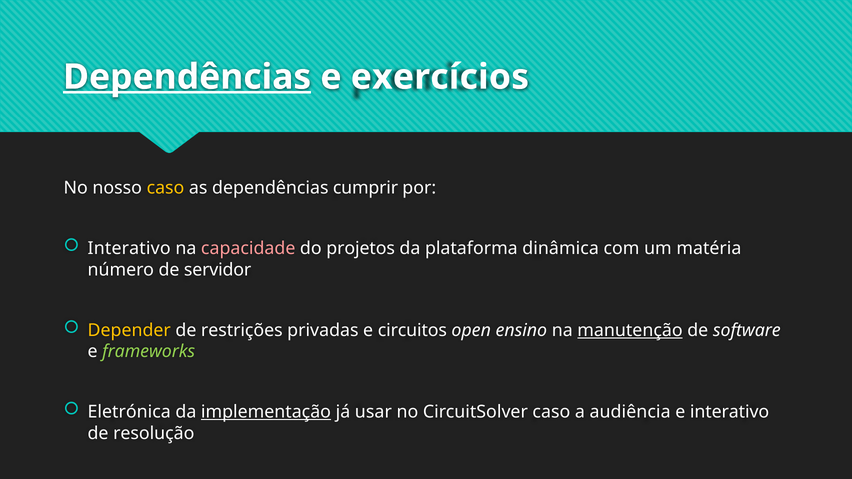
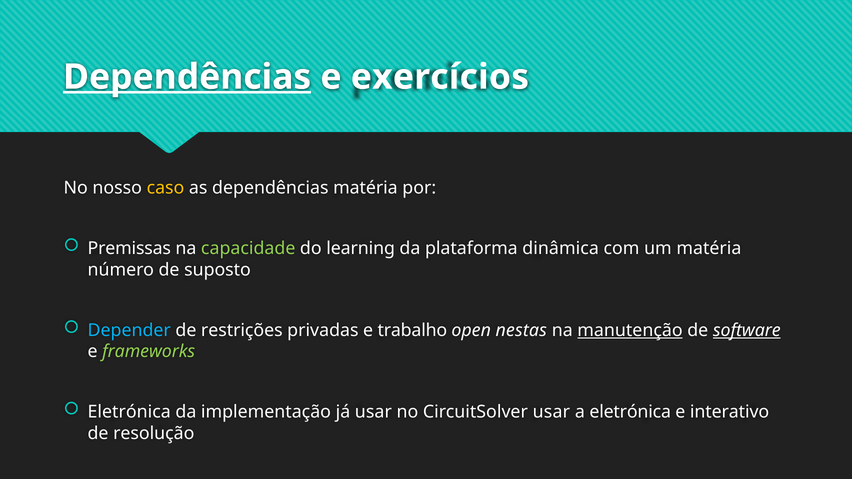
dependências cumprir: cumprir -> matéria (365, 188)
Interativo: Interativo -> Premissas (129, 249)
capacidade colour: pink -> light green (248, 249)
projetos: projetos -> learning (361, 249)
servidor: servidor -> suposto (218, 270)
Depender colour: yellow -> light blue (129, 330)
circuitos: circuitos -> trabalho (412, 330)
ensino: ensino -> nestas (521, 330)
software underline: none -> present (747, 330)
implementação underline: present -> none (266, 412)
CircuitSolver caso: caso -> usar (551, 412)
a audiência: audiência -> eletrónica (630, 412)
